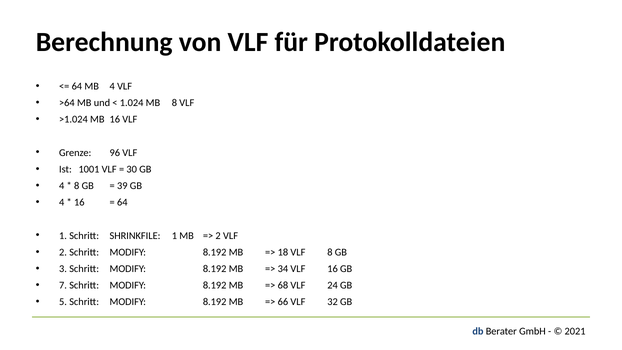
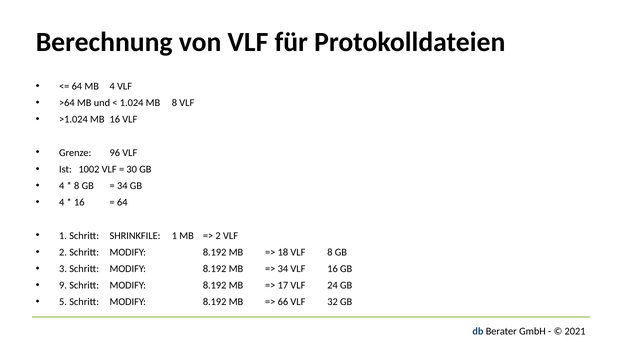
1001: 1001 -> 1002 (89, 169)
39: 39 -> 34 (122, 186)
7: 7 -> 9 (63, 285)
68: 68 -> 17 (283, 285)
